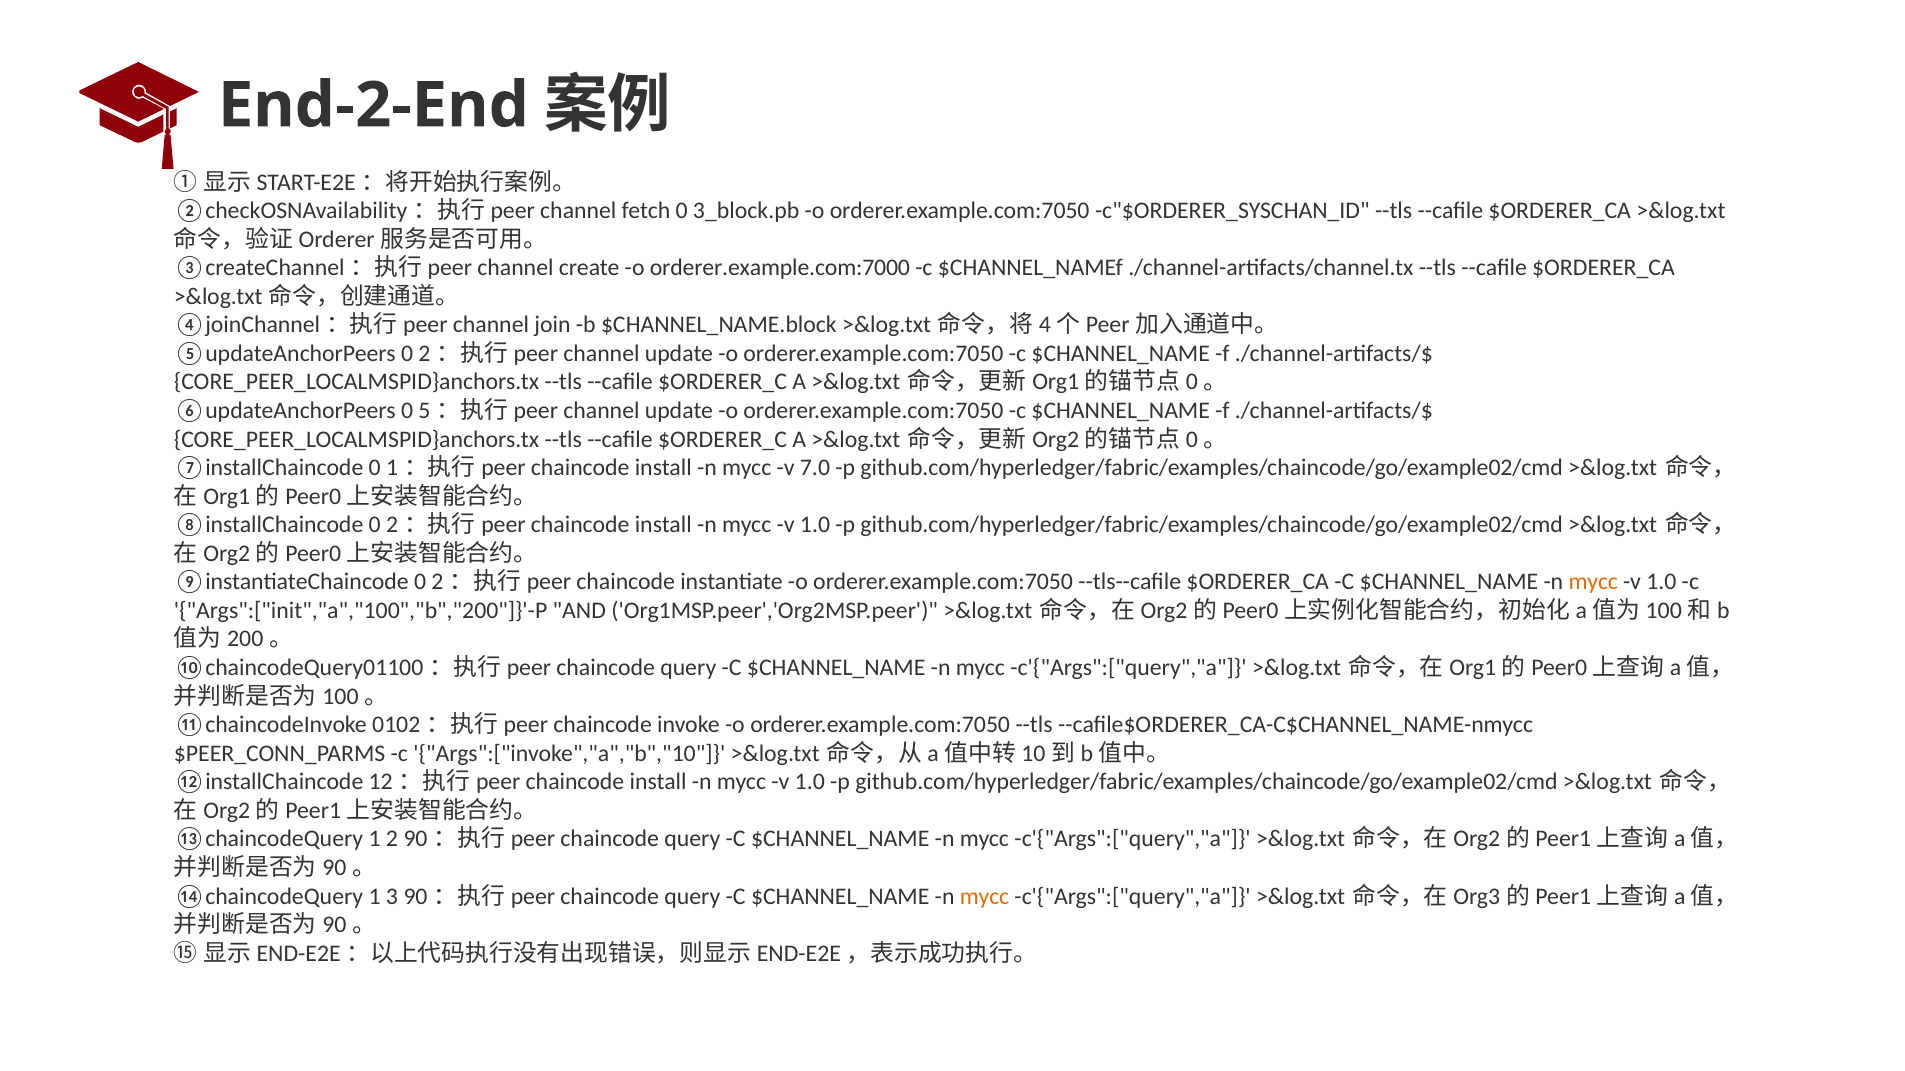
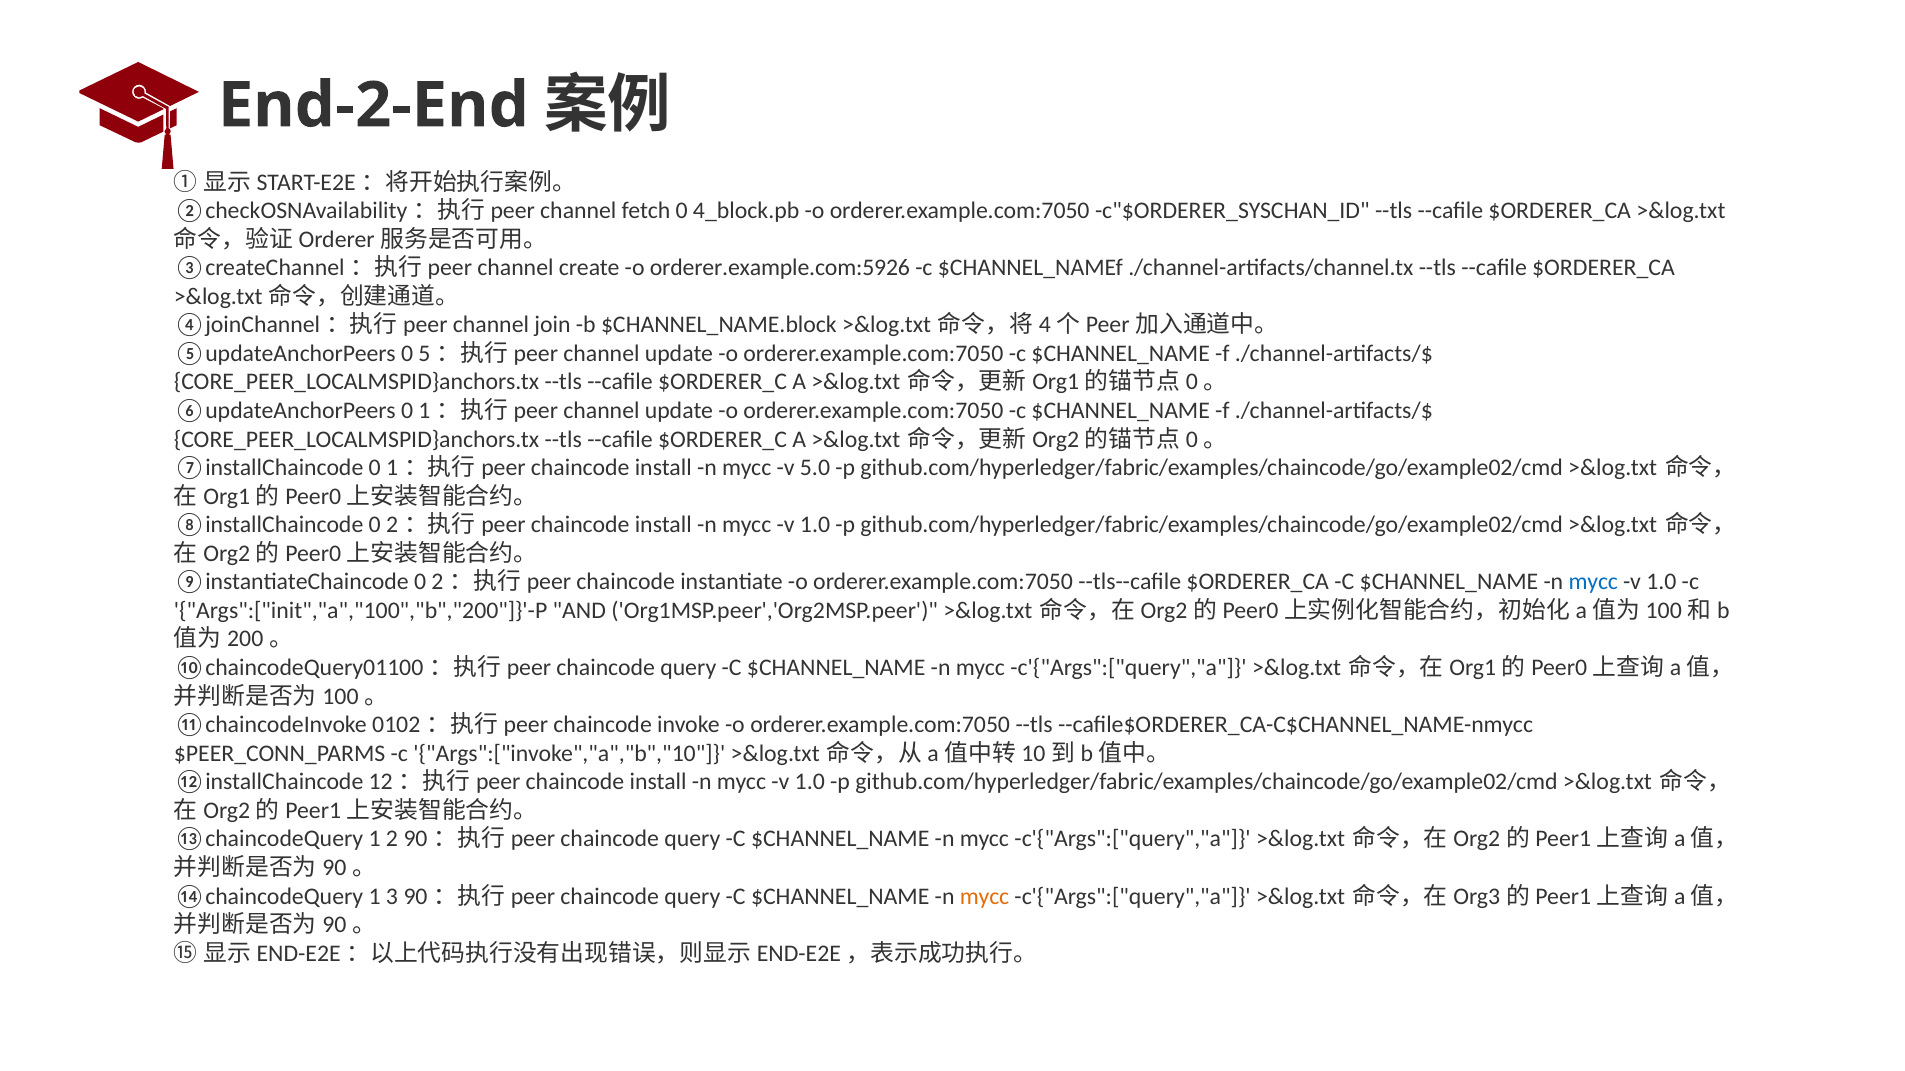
3_block.pb: 3_block.pb -> 4_block.pb (746, 211)
orderer.example.com:7000: orderer.example.com:7000 -> orderer.example.com:5926 (780, 268)
⑤updateAnchorPeers 0 2: 2 -> 5 (424, 354)
0 5: 5 -> 1 (424, 411)
7.0: 7.0 -> 5.0 (815, 468)
mycc colour: orange -> blue (1593, 582)
